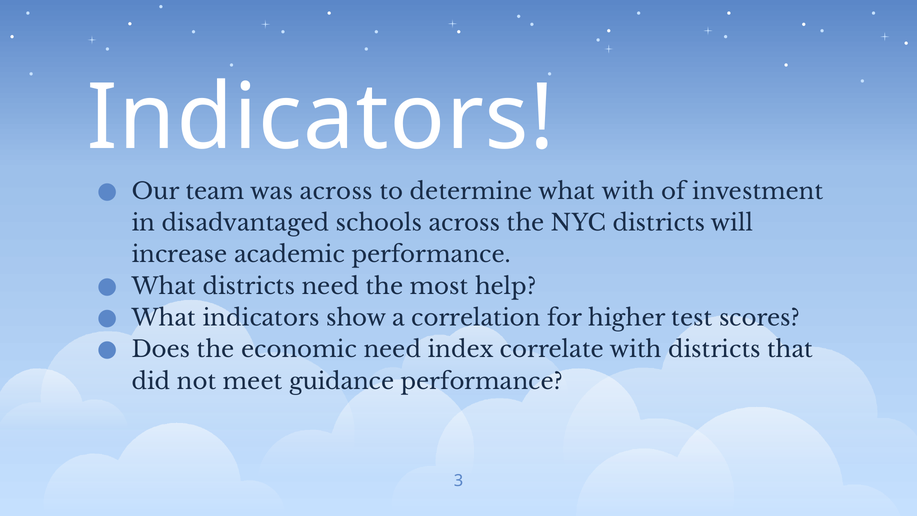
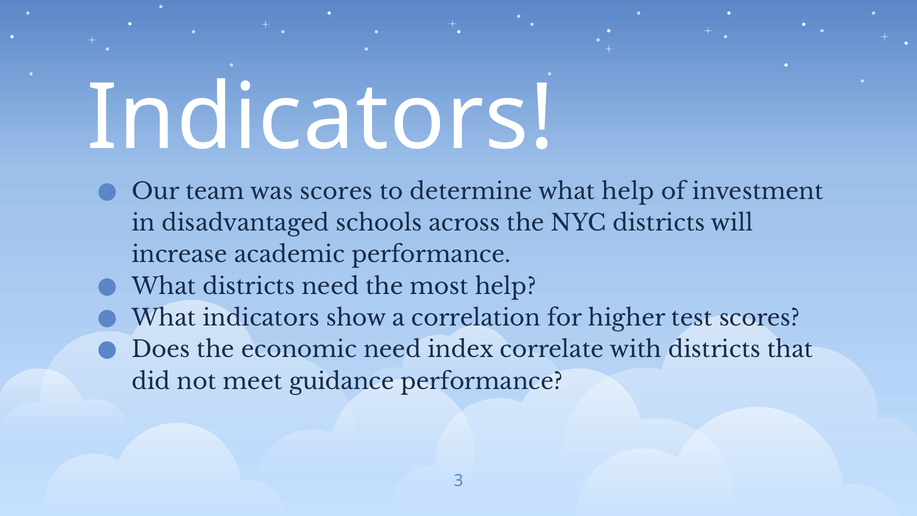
was across: across -> scores (336, 192)
what with: with -> help (628, 192)
